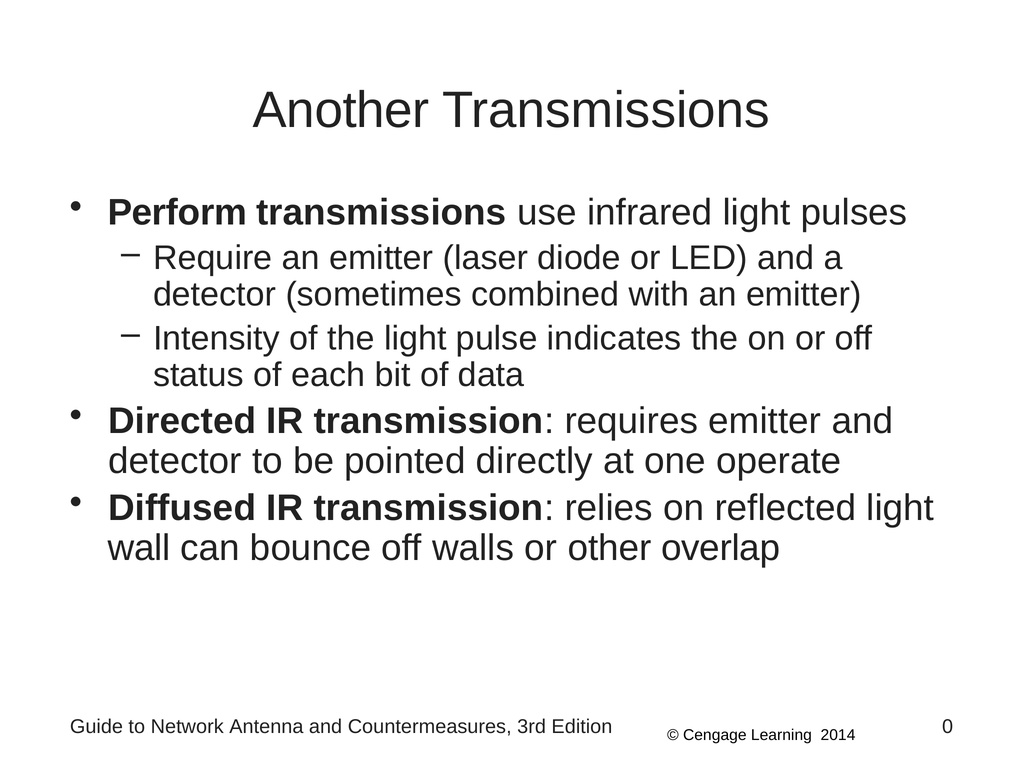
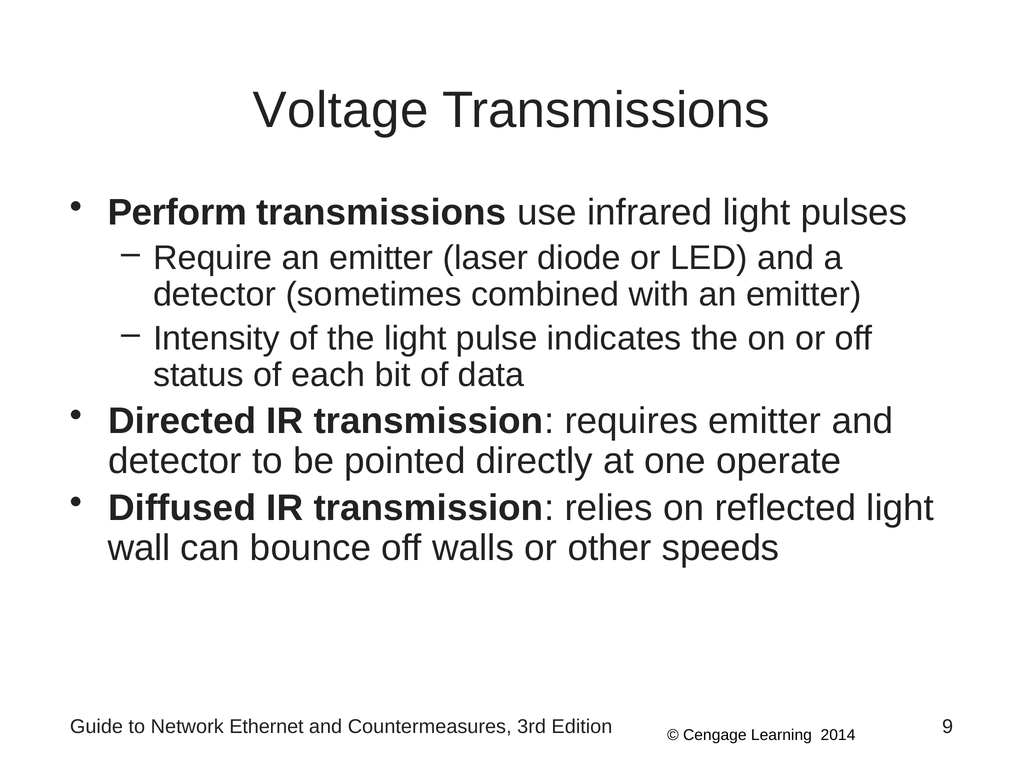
Another: Another -> Voltage (341, 110)
overlap: overlap -> speeds (721, 547)
Antenna: Antenna -> Ethernet (266, 726)
0: 0 -> 9 (948, 726)
